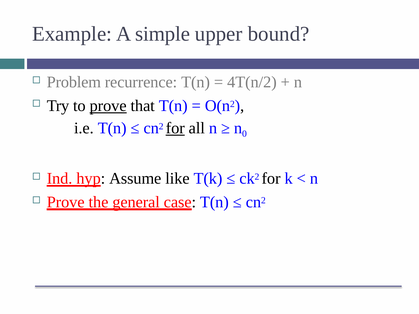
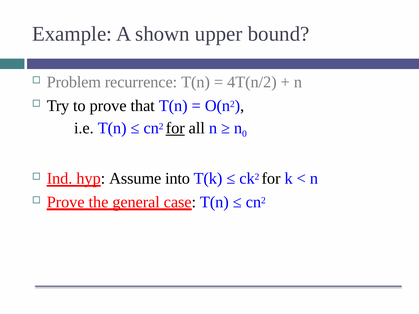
simple: simple -> shown (163, 34)
prove underline: present -> none (108, 106)
like: like -> into (178, 179)
